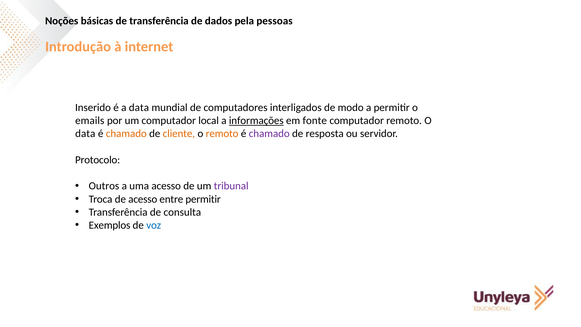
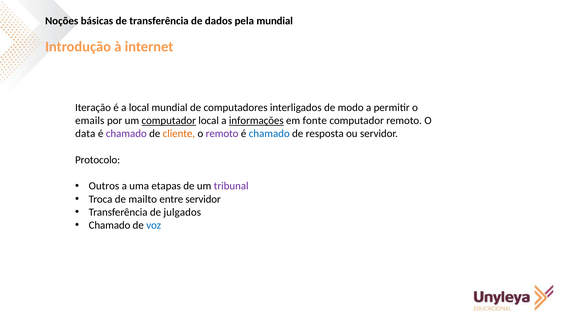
pela pessoas: pessoas -> mundial (275, 21)
Inserido: Inserido -> Iteração (93, 107)
a data: data -> local (139, 107)
computador underline: none -> present (169, 121)
chamado colour: orange -> purple (126, 134)
remoto colour: orange -> purple (222, 134)
chamado colour: purple -> blue (269, 134)
uma acesso: acesso -> etapas (166, 186)
de acesso: acesso -> mailto (143, 199)
entre permitir: permitir -> servidor (203, 199)
consulta: consulta -> julgados (182, 212)
Exemplos: Exemplos -> Chamado (110, 225)
